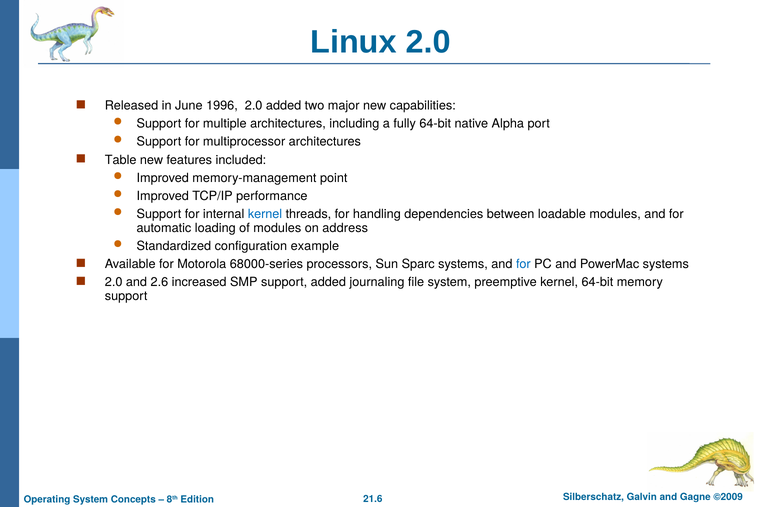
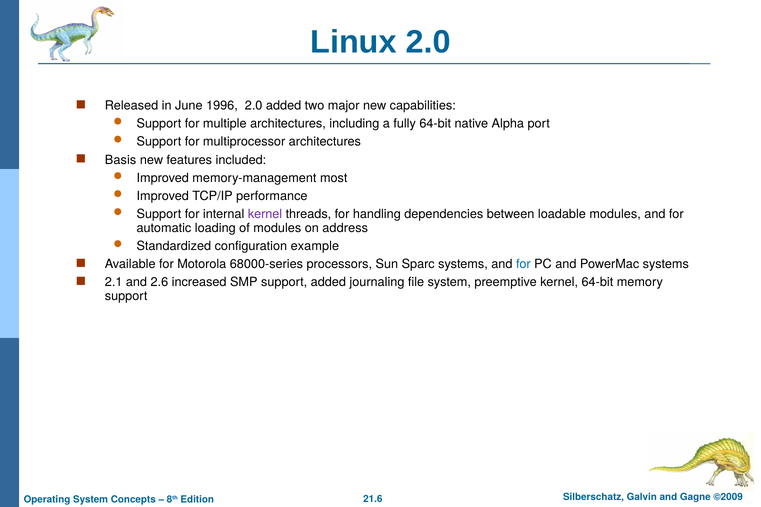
Table: Table -> Basis (121, 160)
point: point -> most (334, 178)
kernel colour: blue -> purple (265, 214)
2.0: 2.0 -> 2.1 (114, 282)
